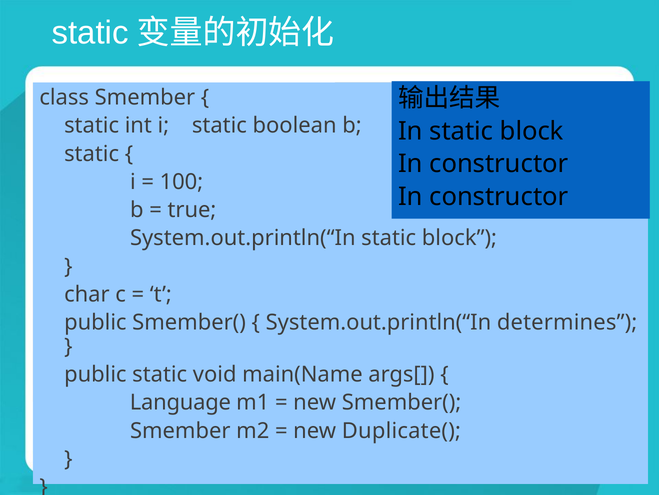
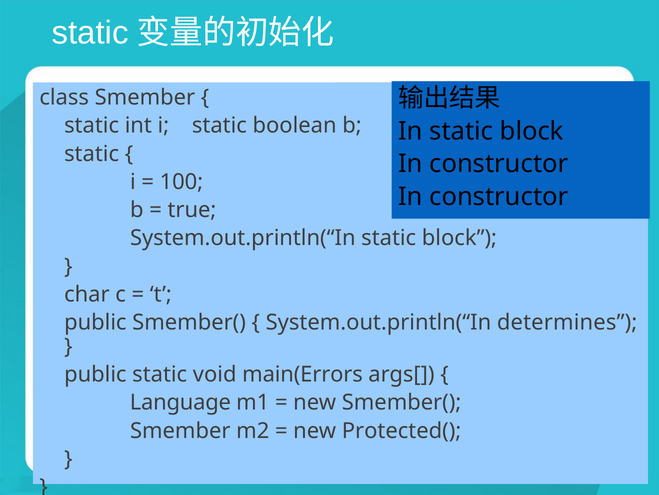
main(Name: main(Name -> main(Errors (303, 374)
Duplicate(: Duplicate( -> Protected( (402, 430)
